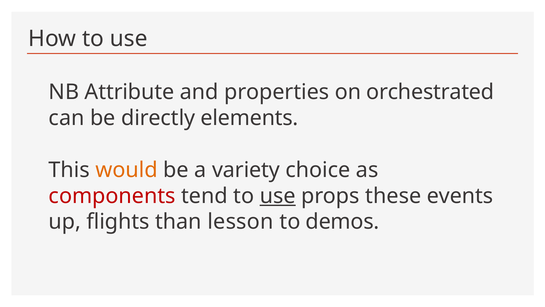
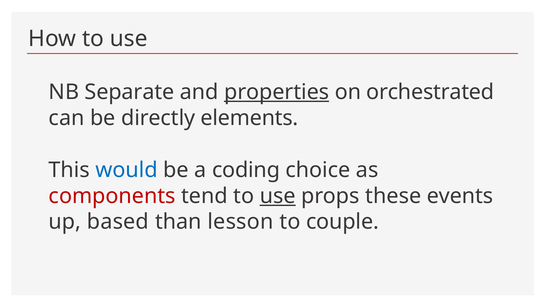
Attribute: Attribute -> Separate (129, 92)
properties underline: none -> present (277, 92)
would colour: orange -> blue (127, 170)
variety: variety -> coding (246, 170)
flights: flights -> based (118, 222)
demos: demos -> couple (342, 222)
